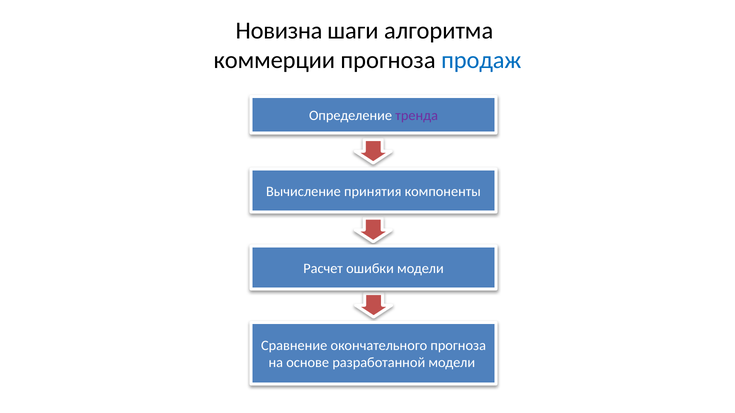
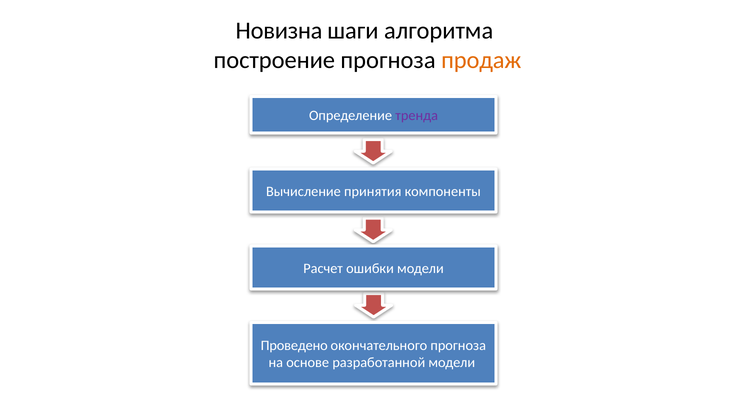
коммерции: коммерции -> построение (274, 60)
продаж colour: blue -> orange (481, 60)
Сравнение: Сравнение -> Проведено (294, 346)
